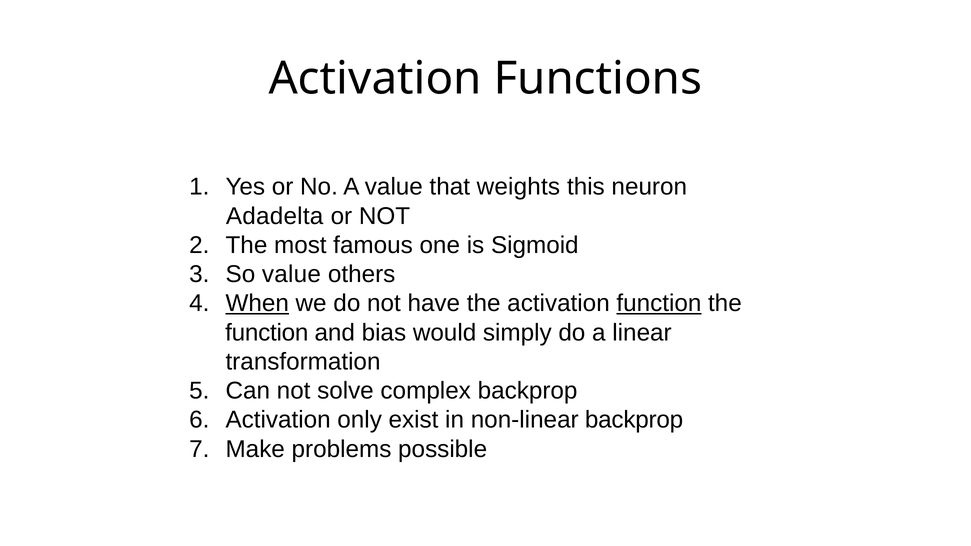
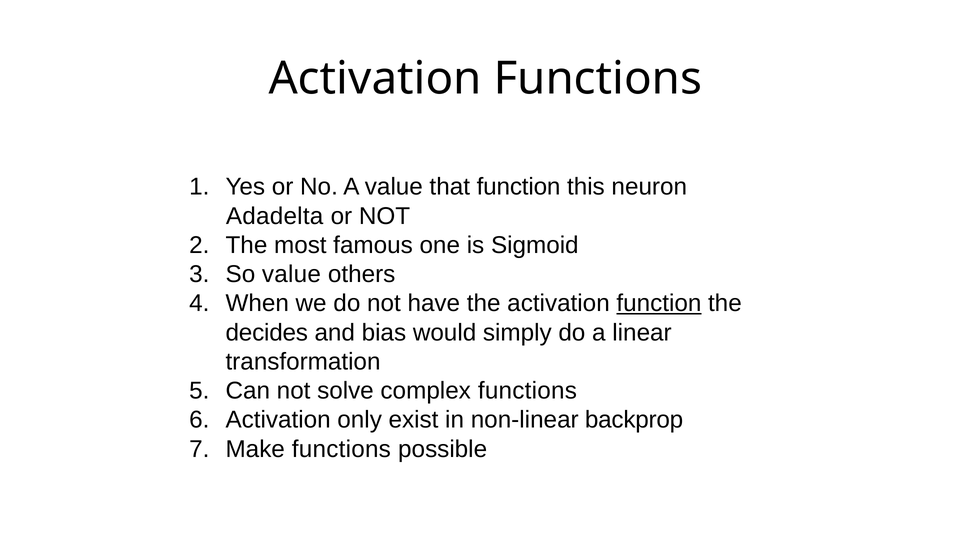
that weights: weights -> function (519, 187)
When underline: present -> none (257, 304)
function: function -> decides (267, 333)
complex backprop: backprop -> functions (527, 391)
Make problems: problems -> functions (341, 449)
